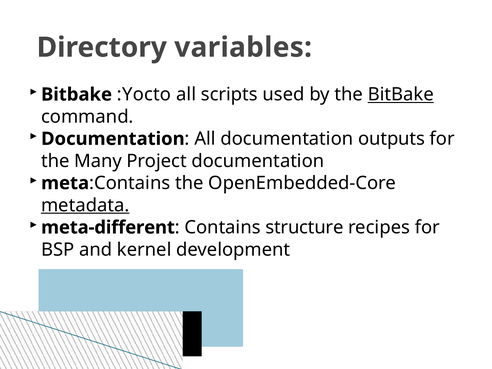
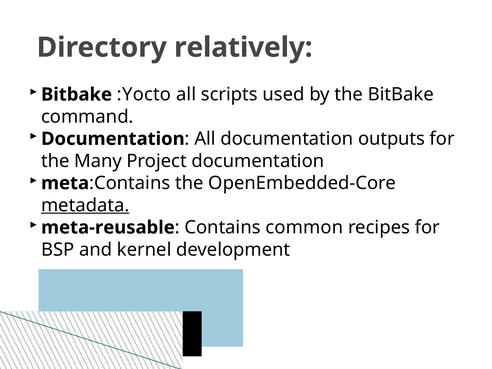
variables: variables -> relatively (243, 47)
BitBake underline: present -> none (401, 94)
meta-different: meta-different -> meta-reusable (108, 227)
structure: structure -> common (304, 227)
